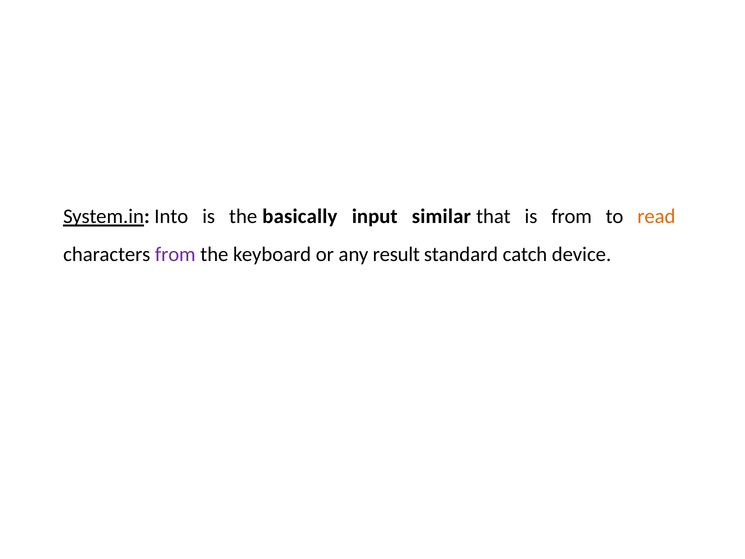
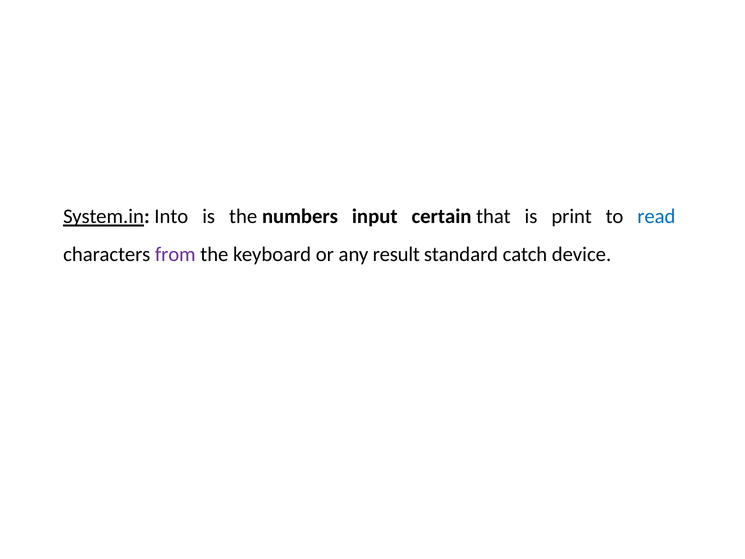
basically: basically -> numbers (300, 216)
similar: similar -> certain (442, 216)
is from: from -> print (572, 216)
read colour: orange -> blue (656, 216)
